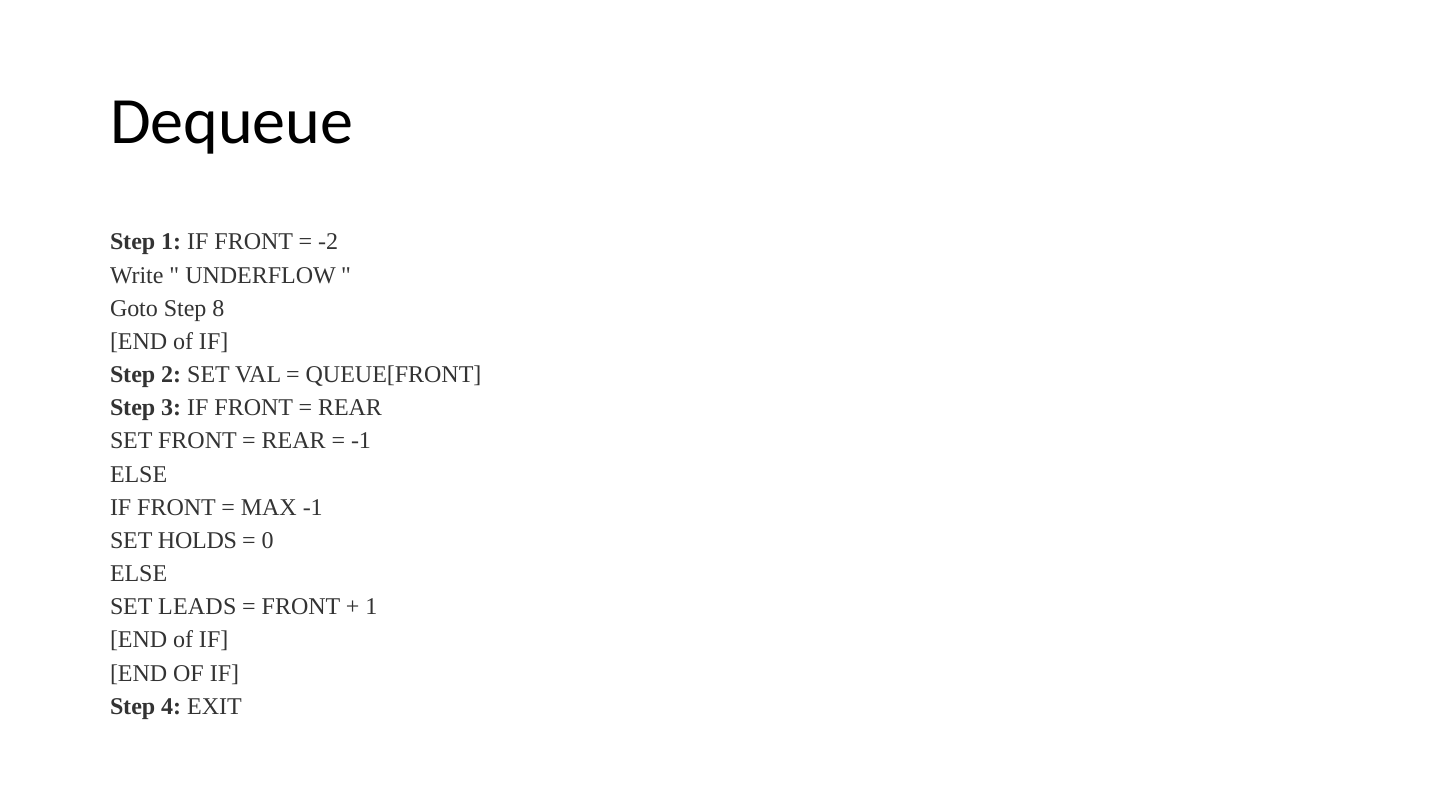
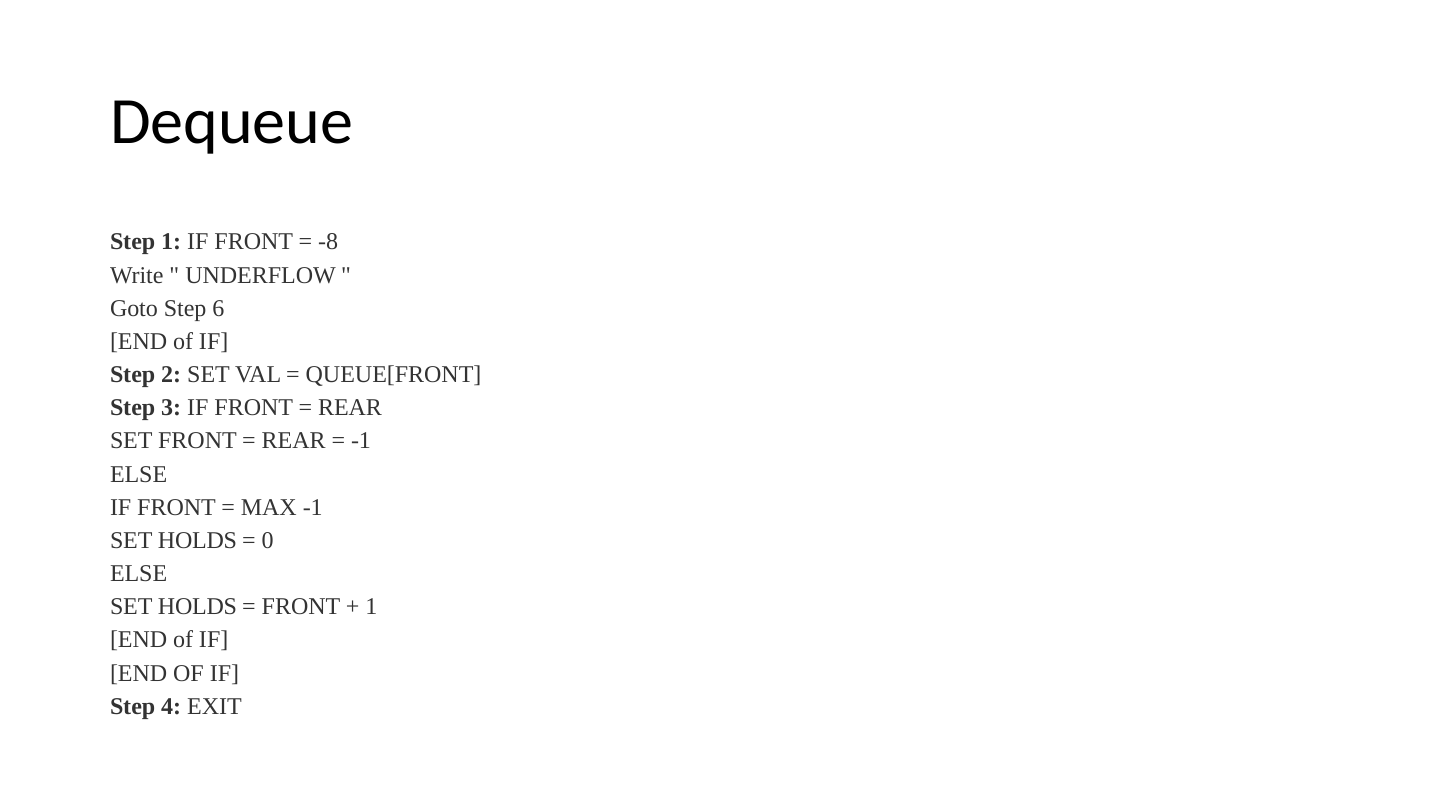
-2: -2 -> -8 (328, 242)
8: 8 -> 6 (218, 308)
LEADS: LEADS -> HOLDS (198, 607)
